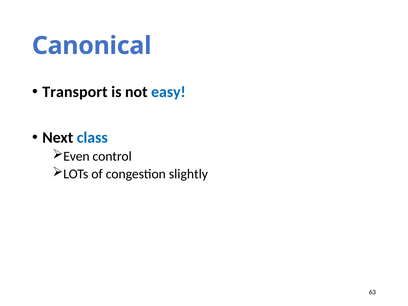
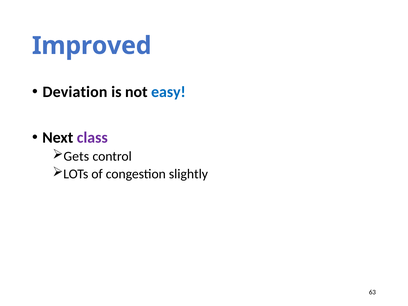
Canonical: Canonical -> Improved (92, 46)
Transport: Transport -> Deviation (75, 92)
class colour: blue -> purple (92, 138)
Even: Even -> Gets (76, 156)
